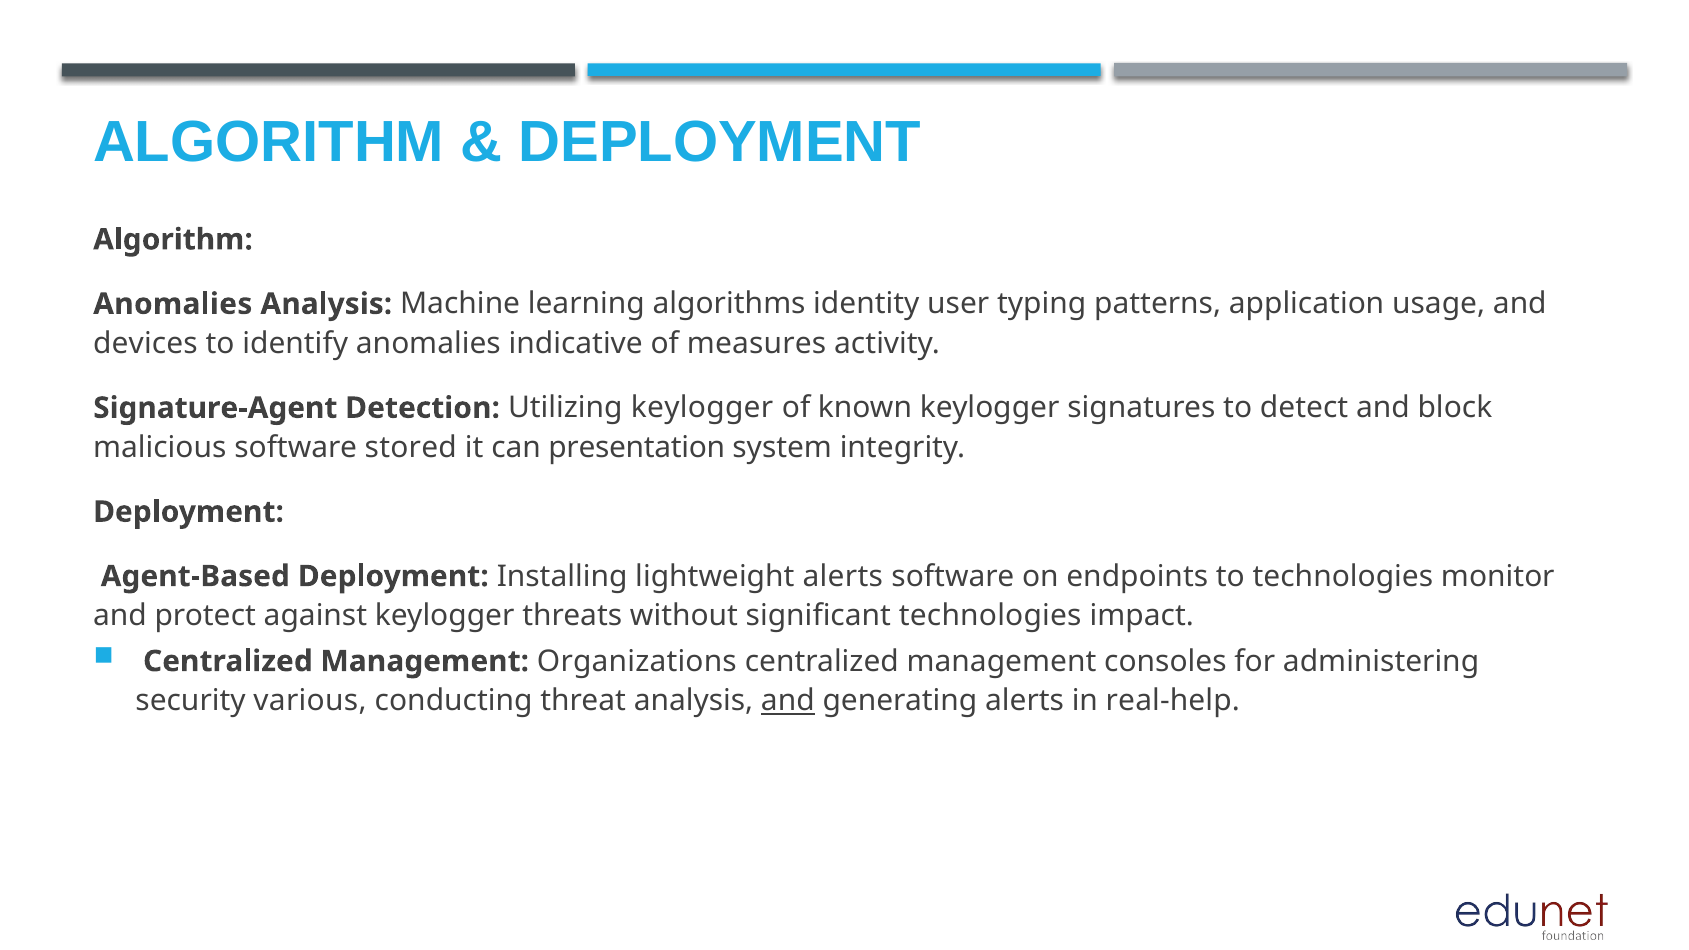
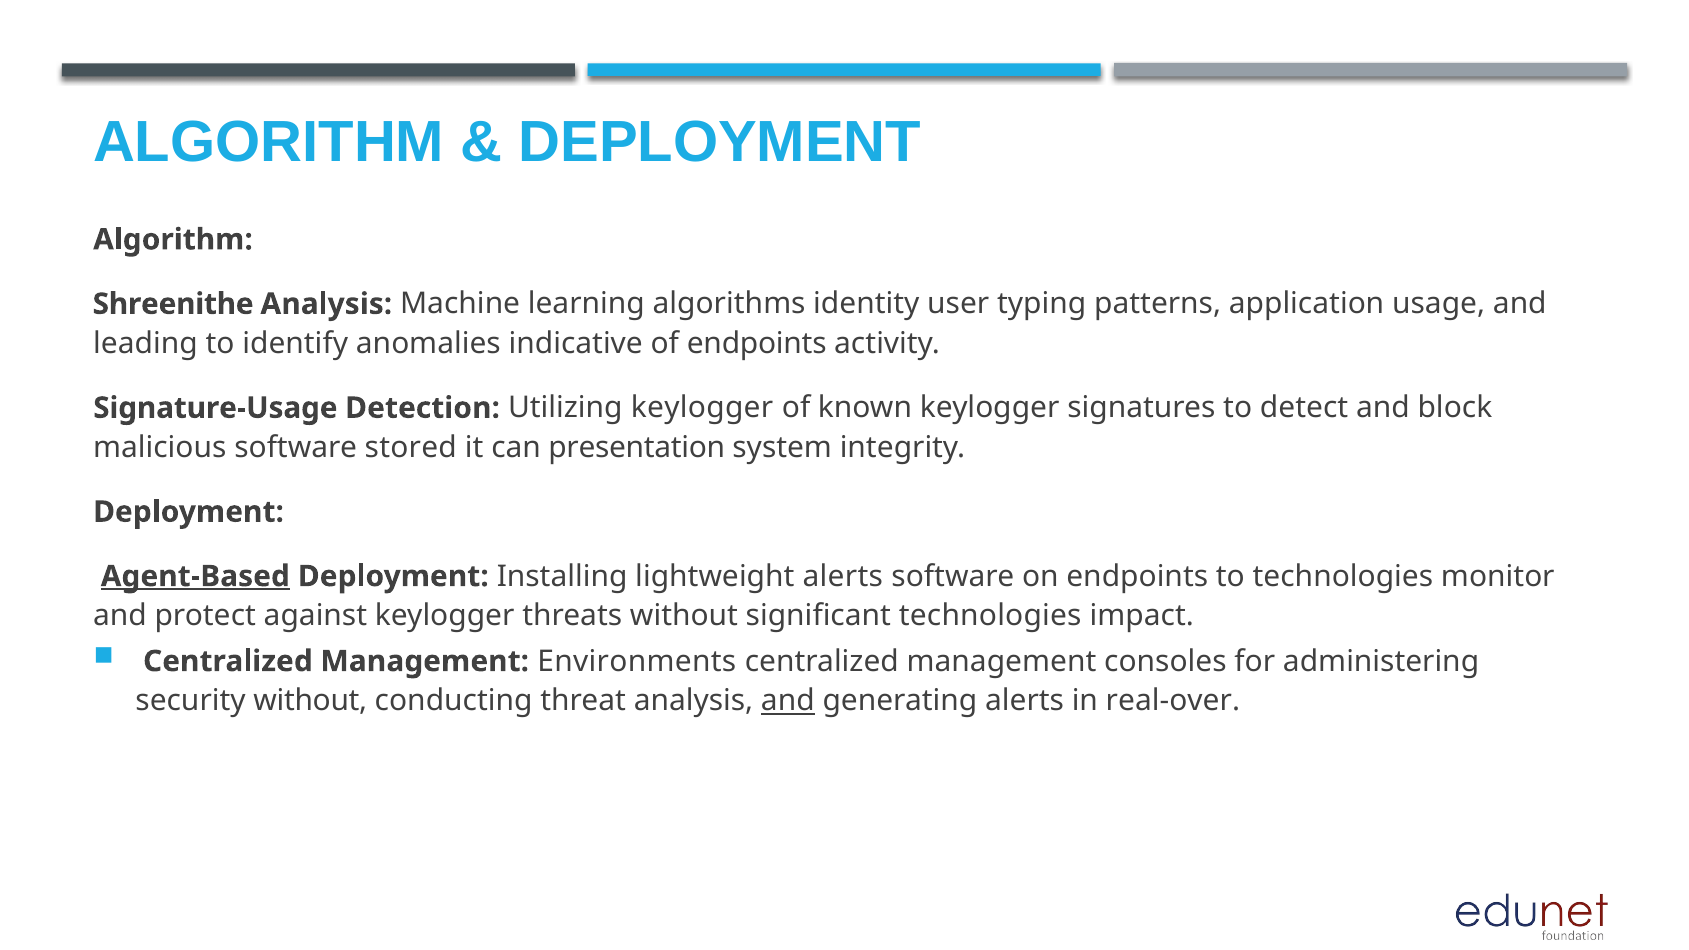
Anomalies: Anomalies -> Shreenithe (173, 304)
devices: devices -> leading (146, 344)
of measures: measures -> endpoints (757, 344)
Signature-Agent: Signature-Agent -> Signature-Usage (215, 408)
Agent-Based underline: none -> present (195, 576)
Organizations: Organizations -> Environments (637, 661)
security various: various -> without (310, 701)
real-help: real-help -> real-over (1173, 701)
